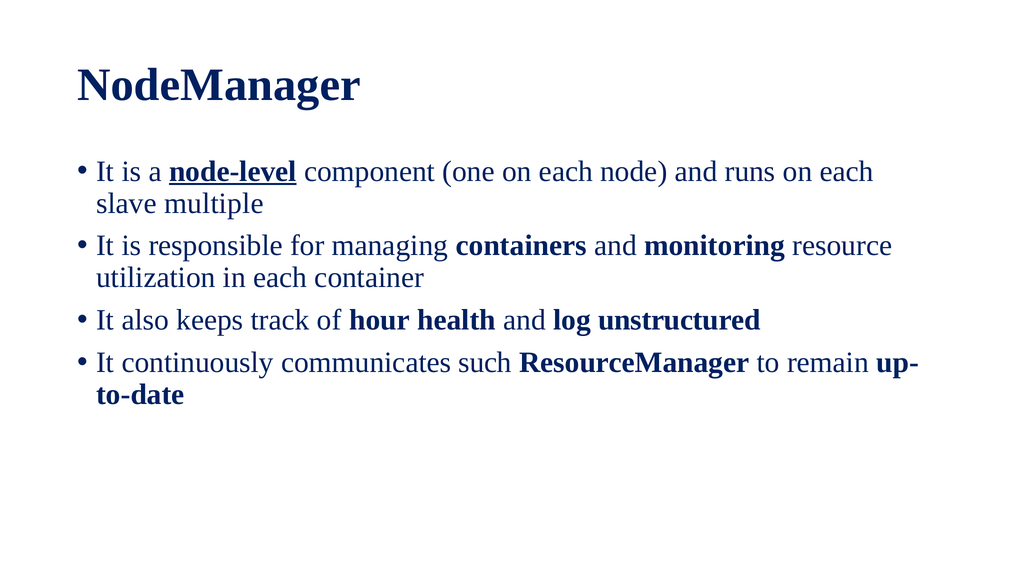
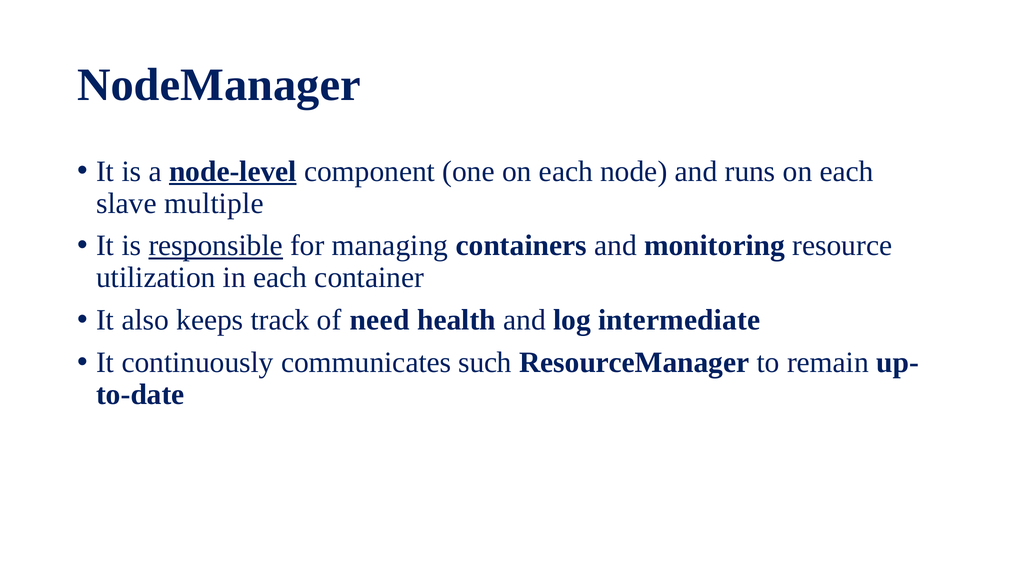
responsible underline: none -> present (216, 246)
hour: hour -> need (379, 320)
unstructured: unstructured -> intermediate (679, 320)
